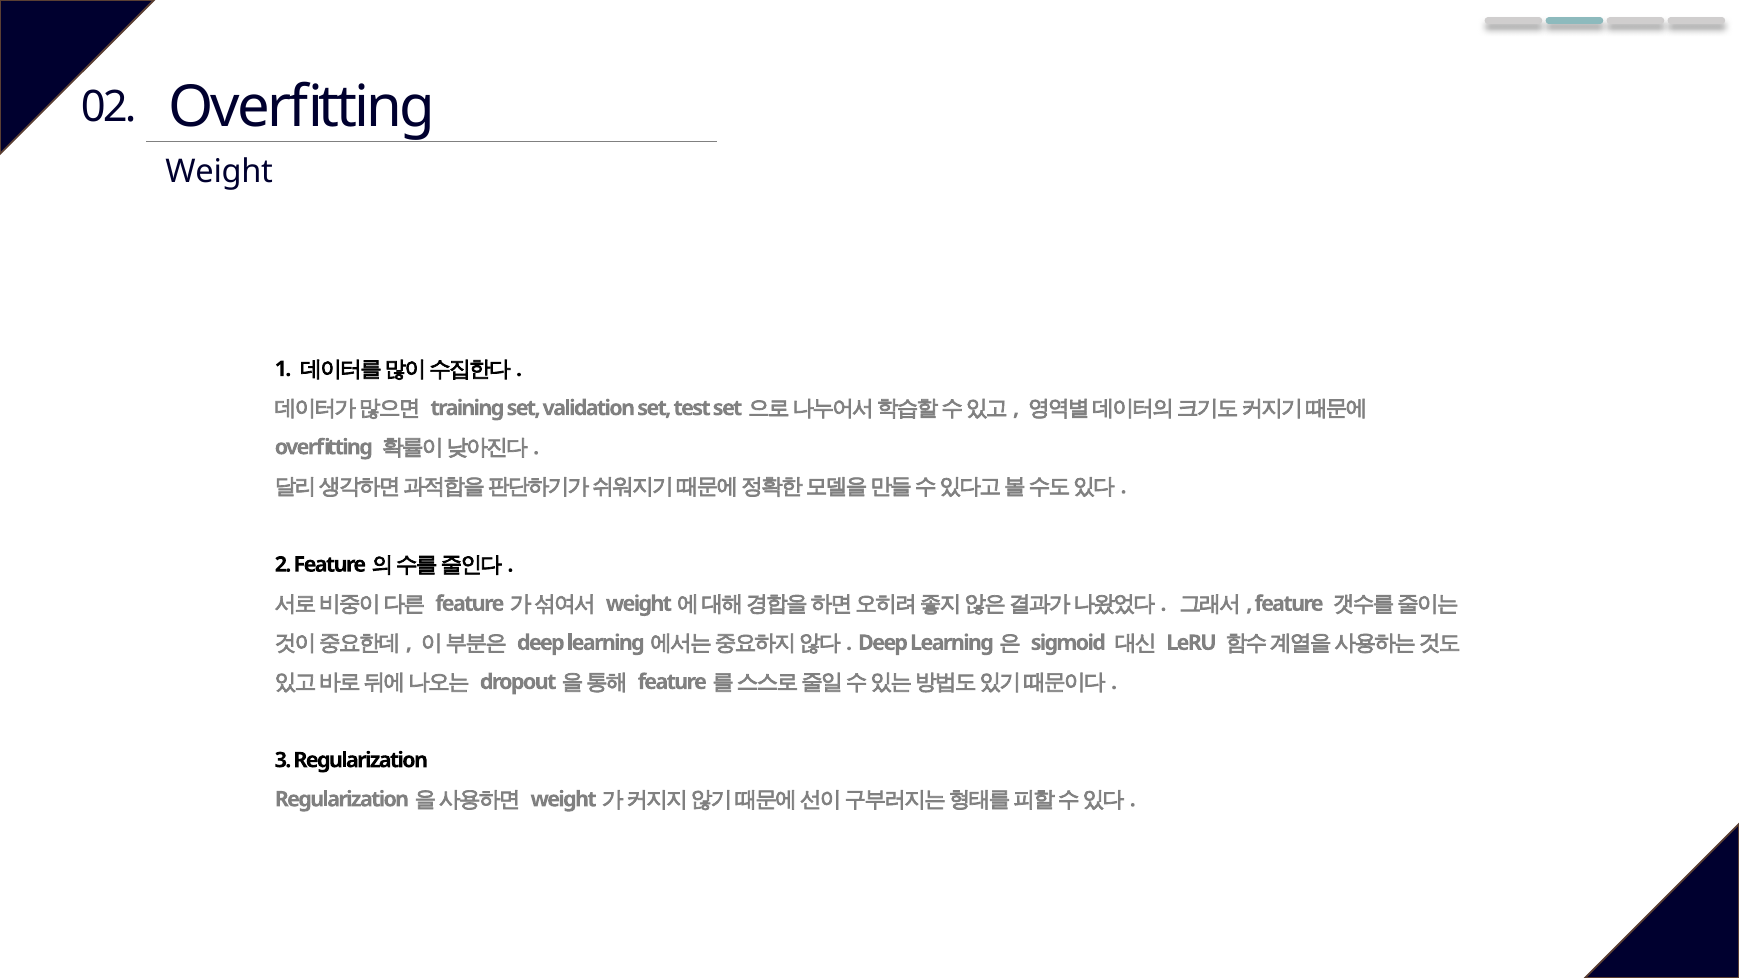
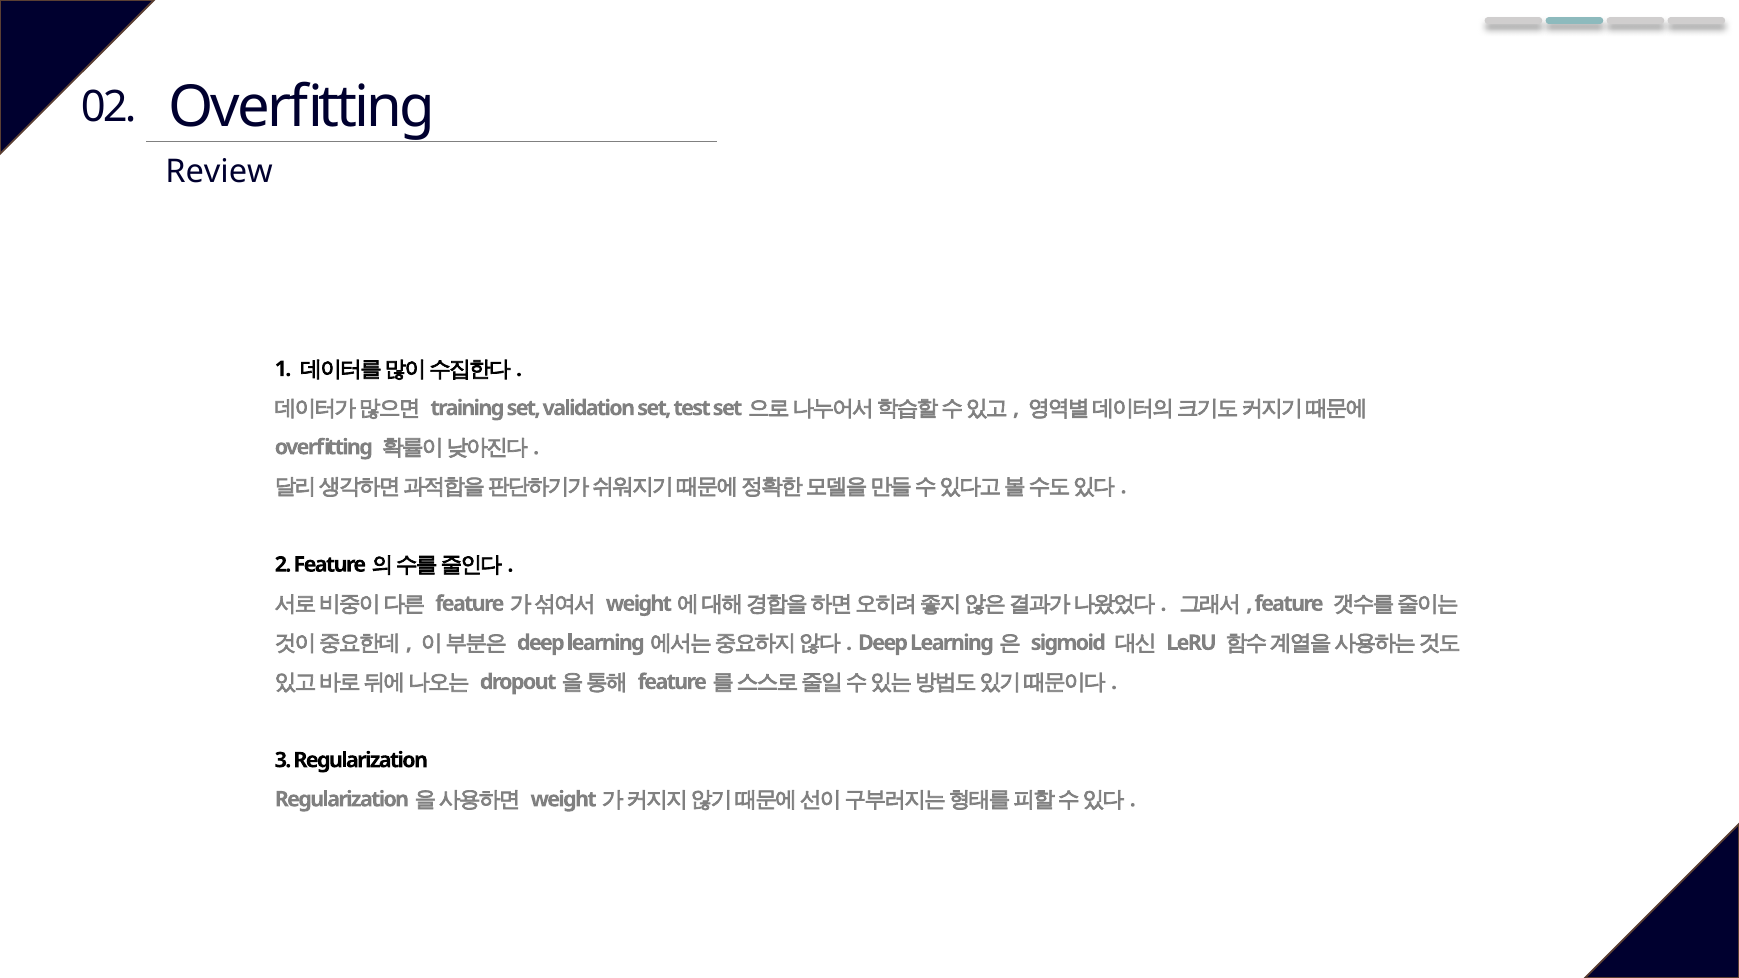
Weight: Weight -> Review (219, 172)
